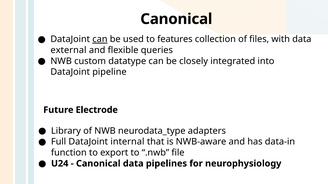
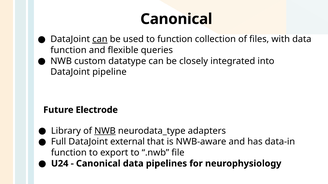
to features: features -> function (175, 39)
external: external -> function (69, 50)
NWB underline: none -> present (105, 131)
internal: internal -> external (128, 142)
